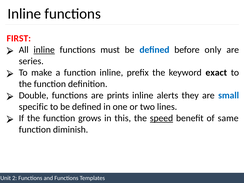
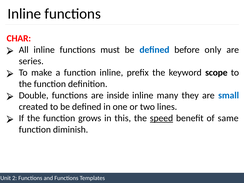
FIRST: FIRST -> CHAR (19, 38)
inline underline: present -> none (44, 50)
exact: exact -> scope (216, 73)
prints: prints -> inside (118, 95)
alerts: alerts -> many (167, 95)
specific: specific -> created (33, 107)
